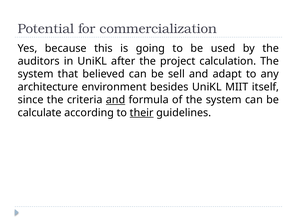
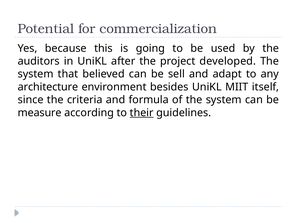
calculation: calculation -> developed (228, 61)
and underline: present -> none (116, 100)
calculate: calculate -> measure (40, 113)
